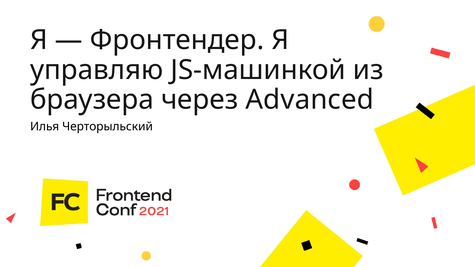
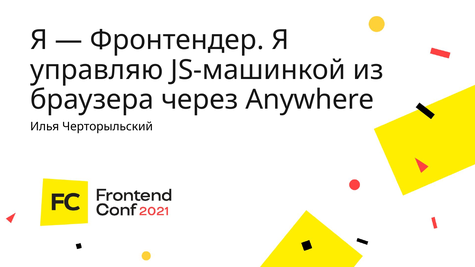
Advanced: Advanced -> Anywhere (310, 100)
